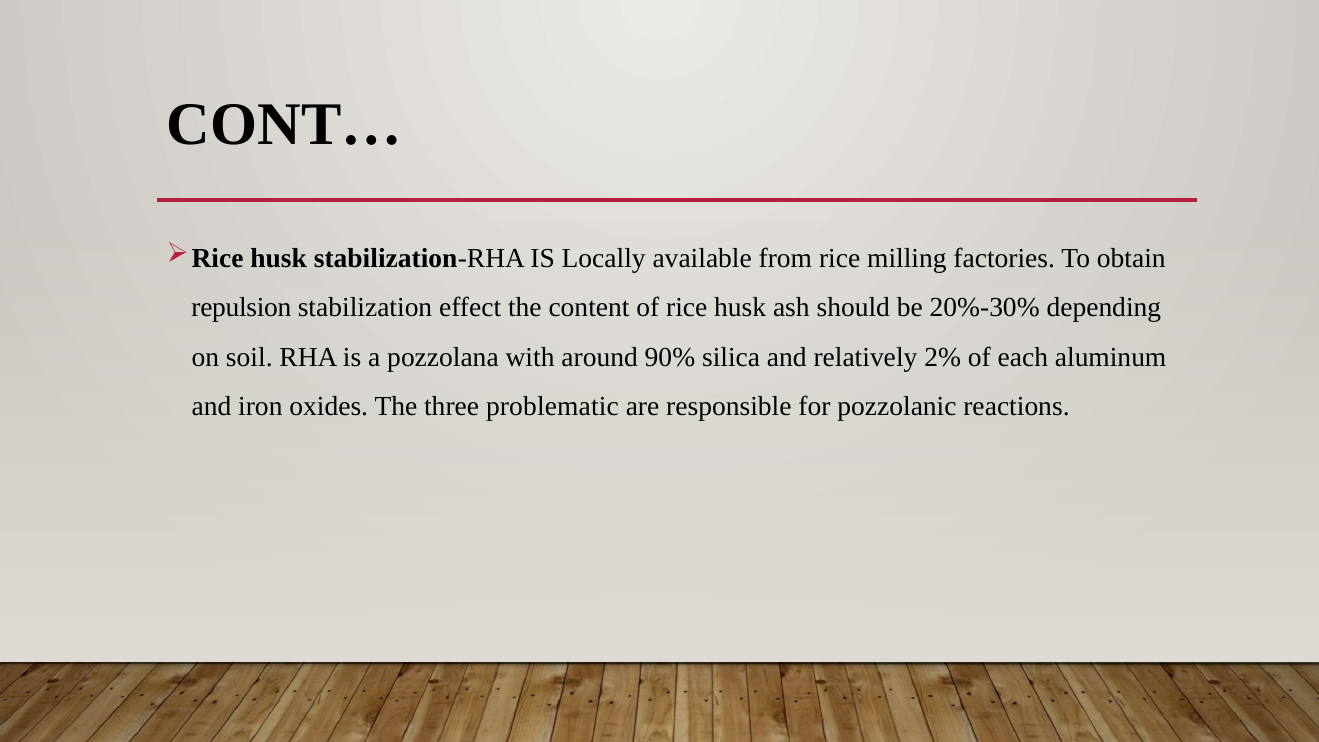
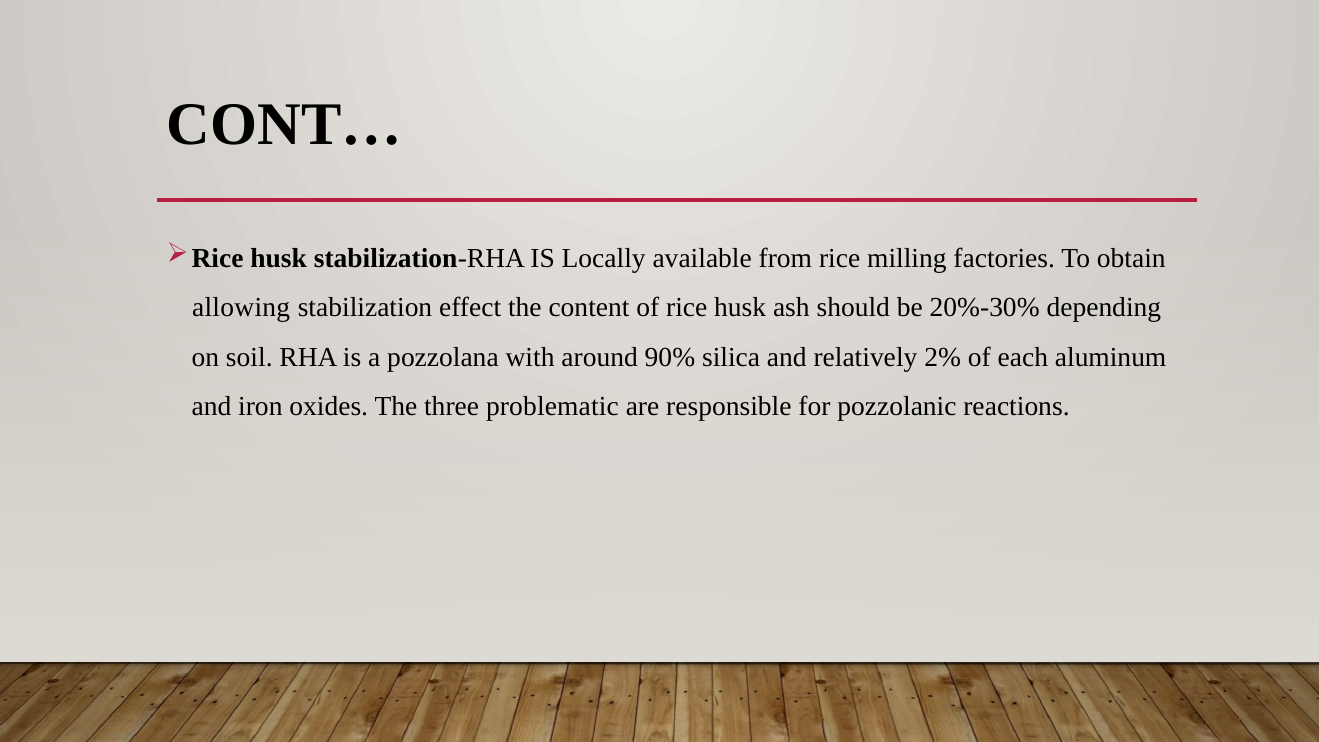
repulsion: repulsion -> allowing (241, 308)
